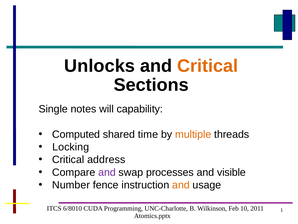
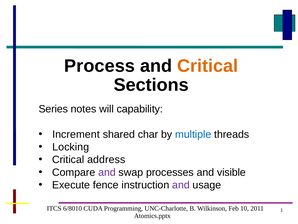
Unlocks: Unlocks -> Process (100, 66)
Single: Single -> Series (53, 109)
Computed: Computed -> Increment (76, 134)
time: time -> char (148, 134)
multiple colour: orange -> blue (193, 134)
Number: Number -> Execute (71, 185)
and colour: orange -> purple (181, 185)
